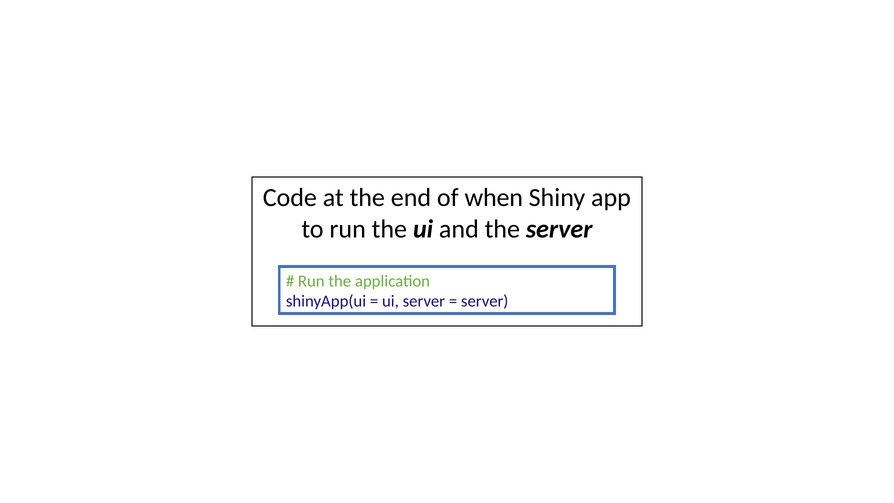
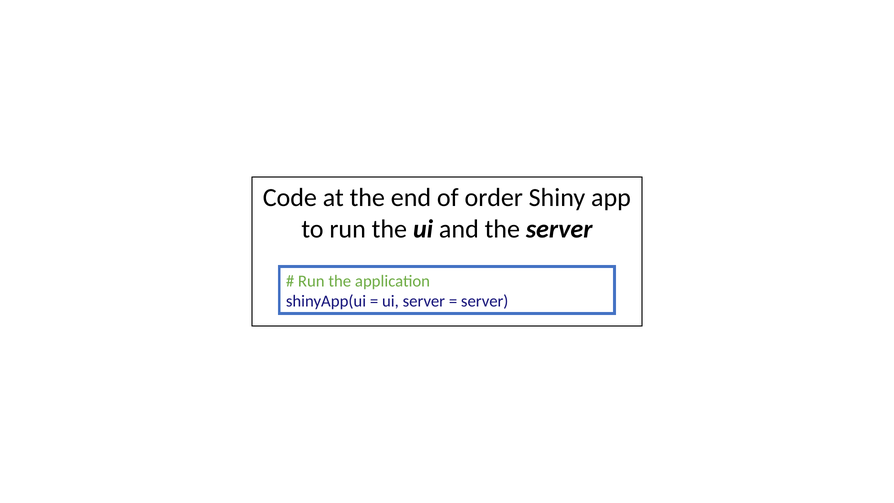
when: when -> order (494, 198)
